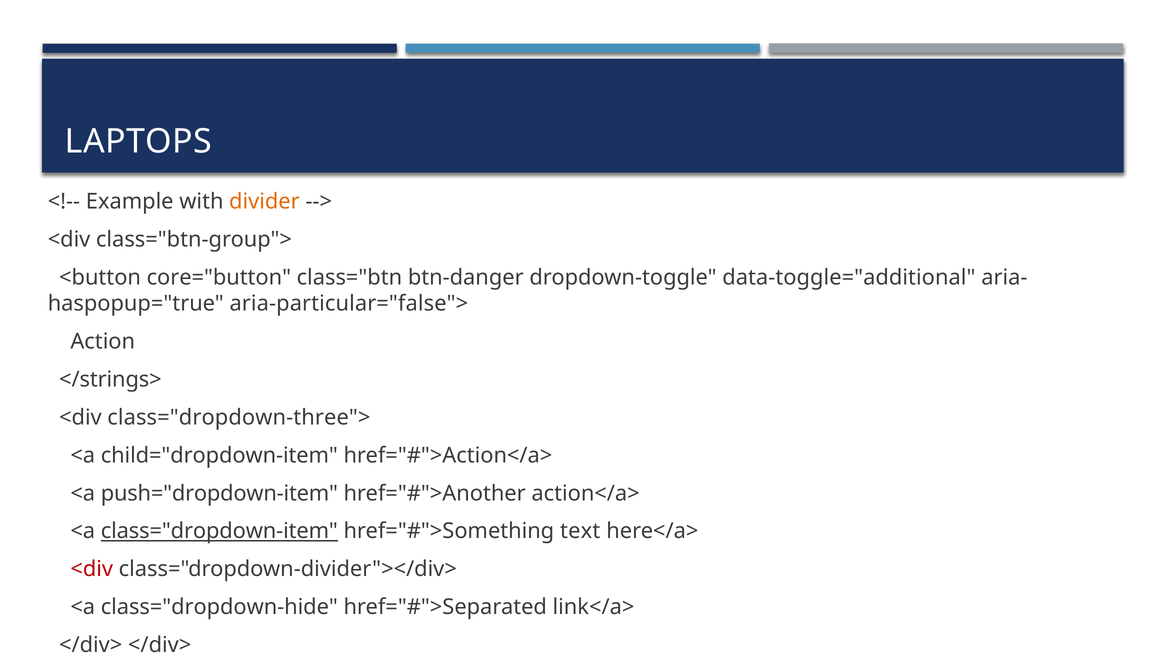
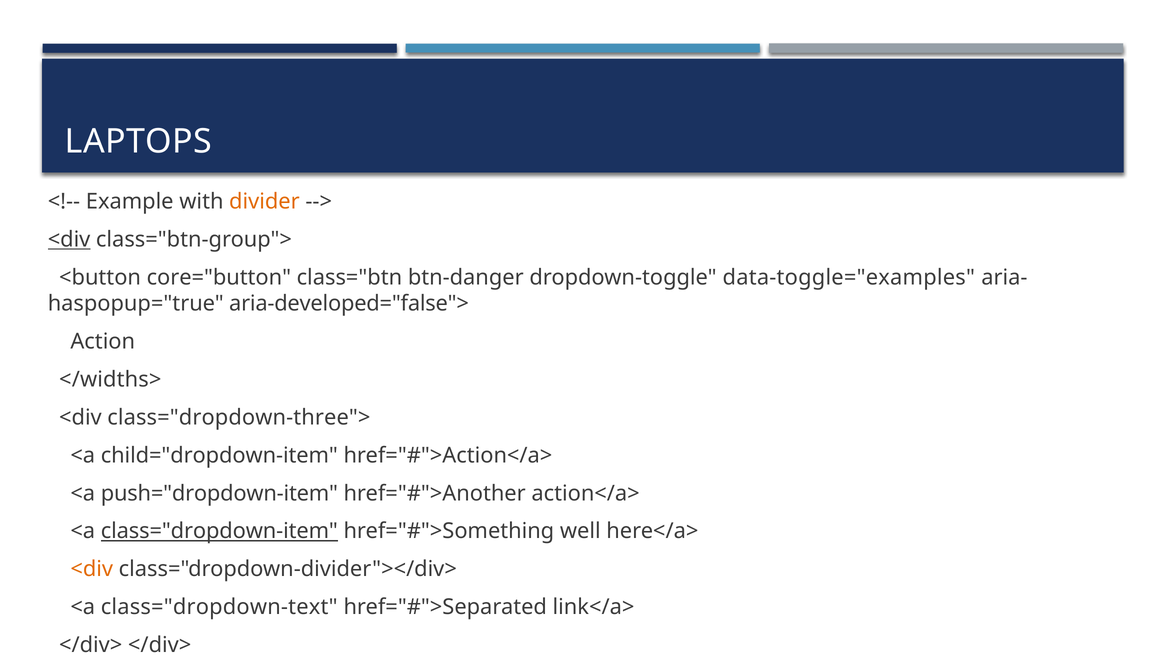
<div underline: none -> present (69, 240)
data-toggle="additional: data-toggle="additional -> data-toggle="examples (849, 277)
aria-particular="false">: aria-particular="false"> -> aria-developed="false"> (349, 304)
</strings>: </strings> -> </widths> (110, 379)
text: text -> well (580, 531)
<div colour: red -> orange (92, 569)
class="dropdown-hide: class="dropdown-hide -> class="dropdown-text (219, 607)
